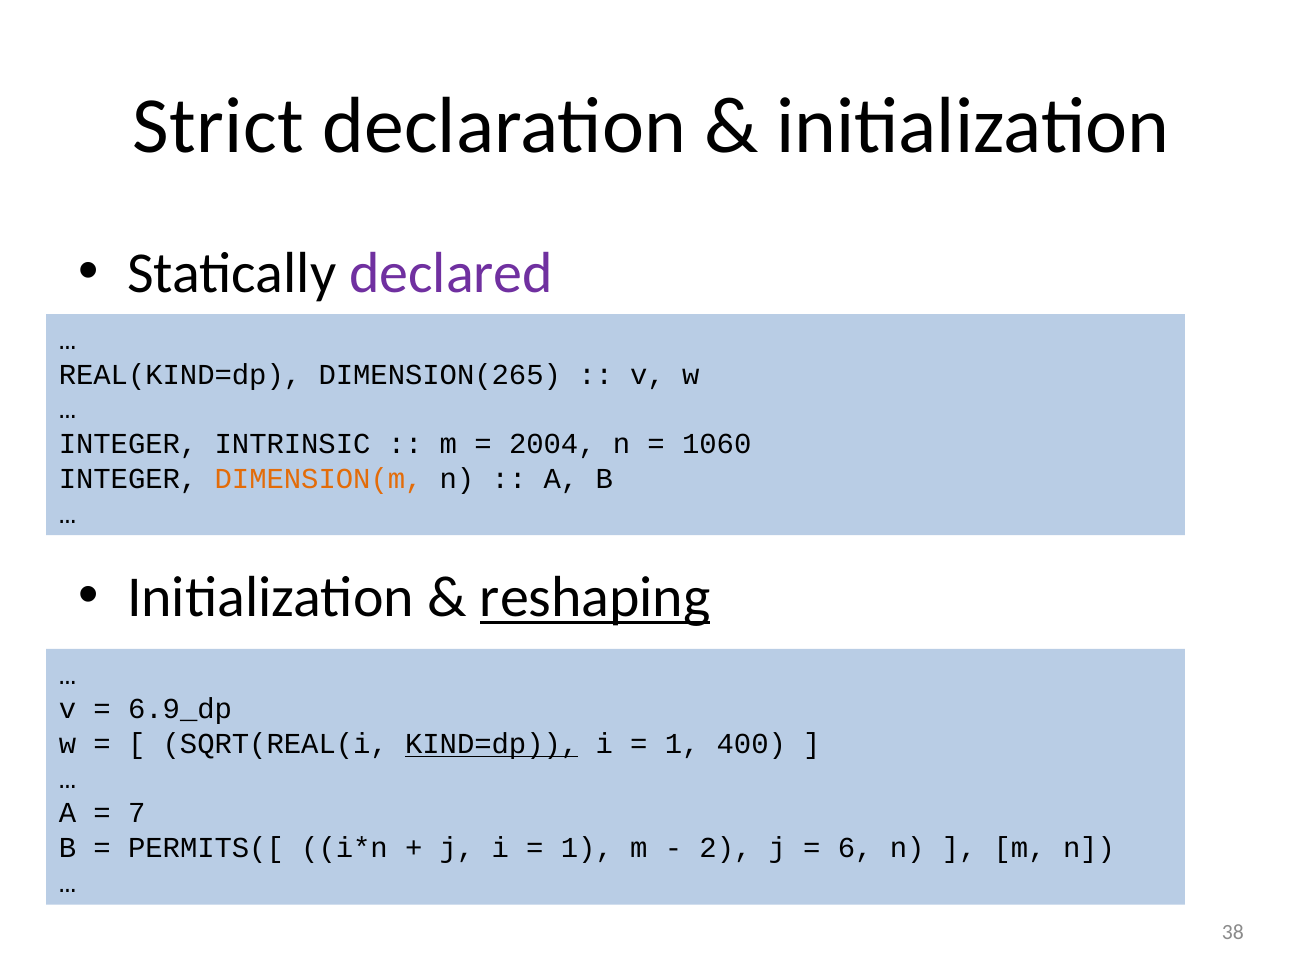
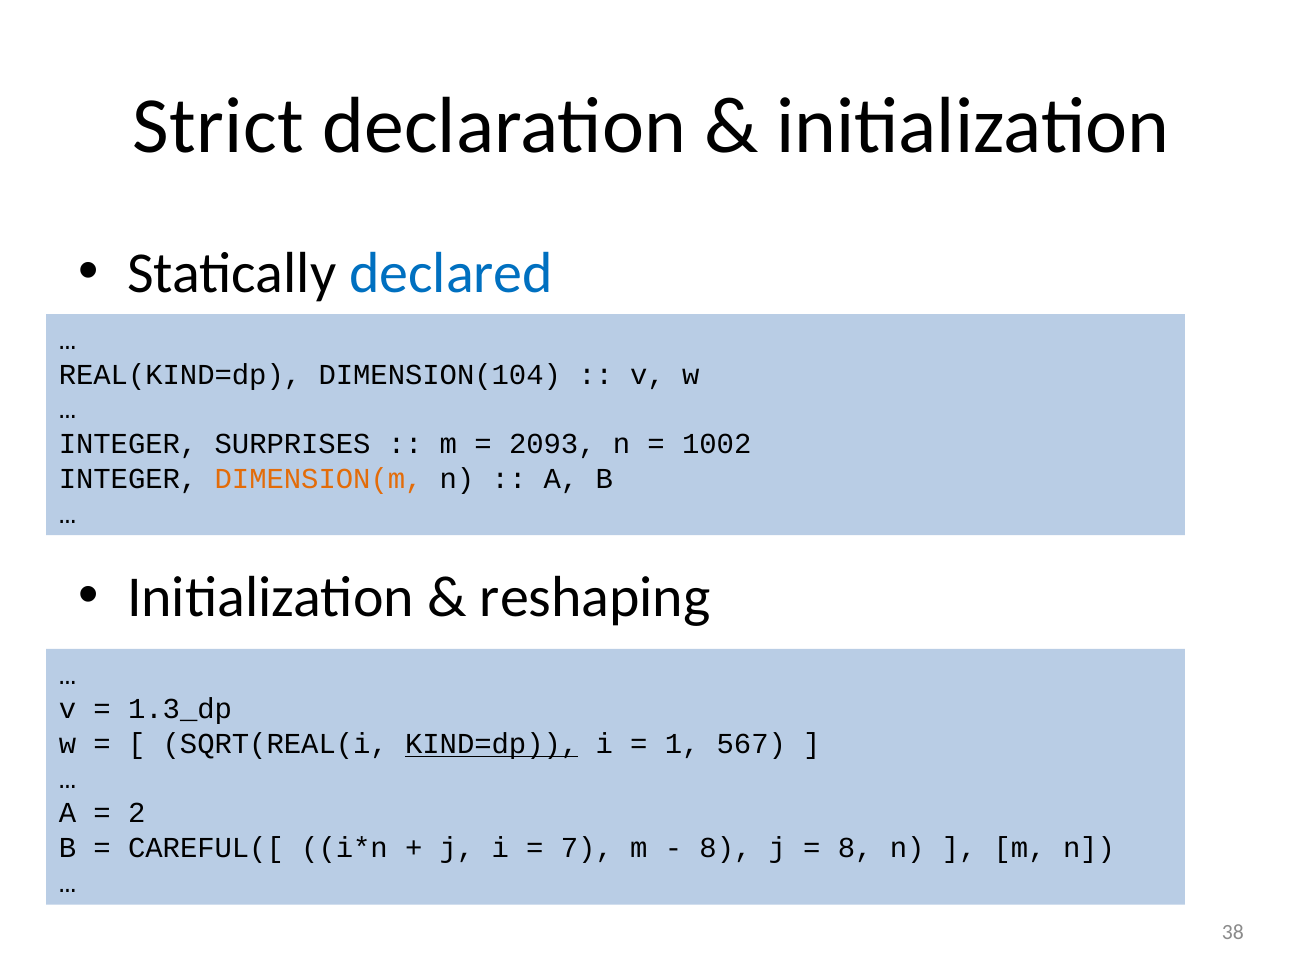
declared colour: purple -> blue (451, 273)
DIMENSION(265: DIMENSION(265 -> DIMENSION(104 (440, 375)
INTRINSIC: INTRINSIC -> SURPRISES (293, 444)
2004: 2004 -> 2093 (552, 444)
1060: 1060 -> 1002 (717, 444)
reshaping underline: present -> none (595, 598)
6.9_dp: 6.9_dp -> 1.3_dp (180, 709)
400: 400 -> 567 (751, 744)
7: 7 -> 2 (137, 814)
PERMITS([: PERMITS([ -> CAREFUL([ (206, 848)
1: 1 -> 7 (587, 848)
2: 2 -> 8 (725, 848)
6: 6 -> 8 (855, 848)
